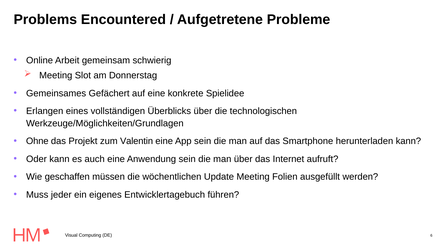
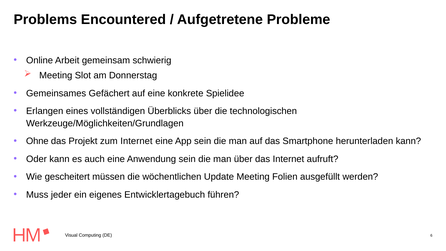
zum Valentin: Valentin -> Internet (136, 141)
geschaffen: geschaffen -> gescheitert (67, 177)
